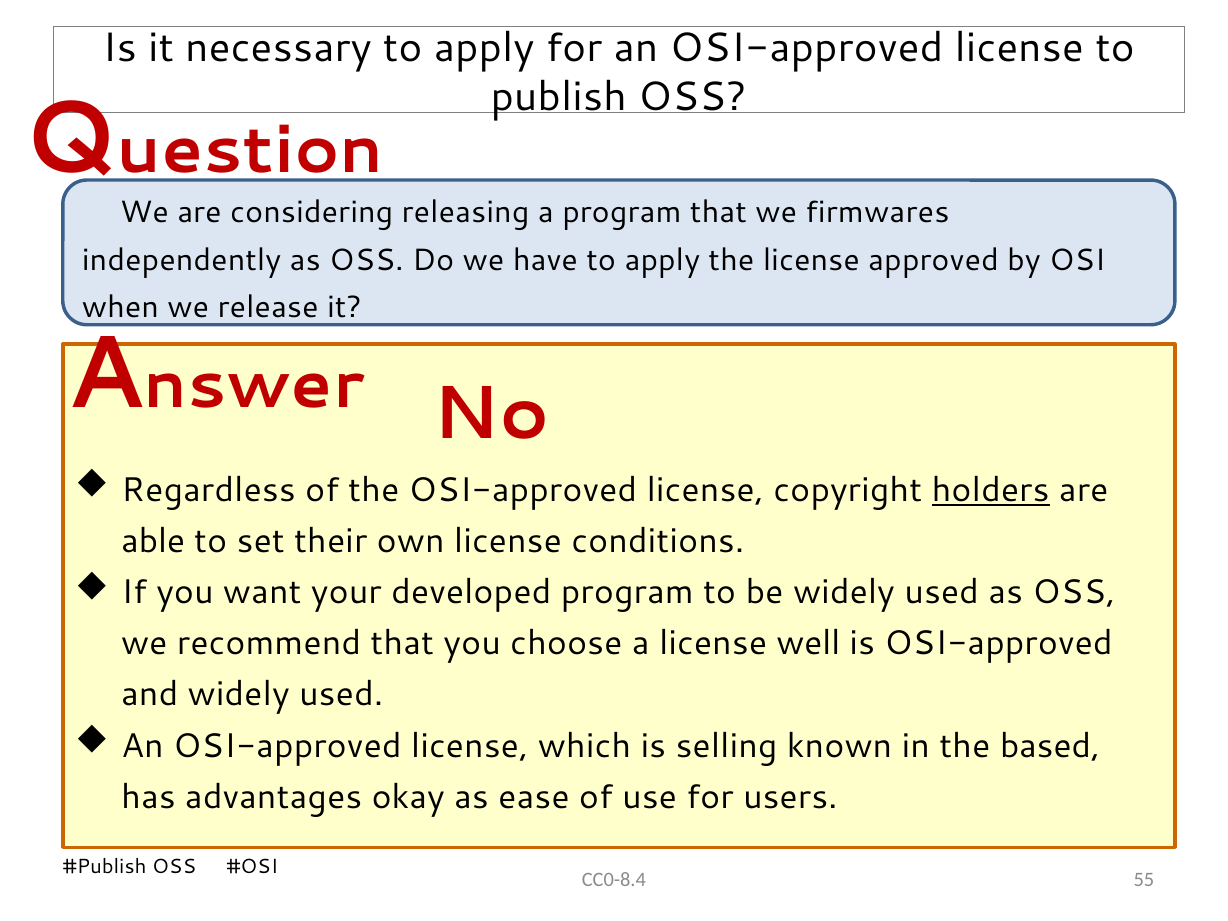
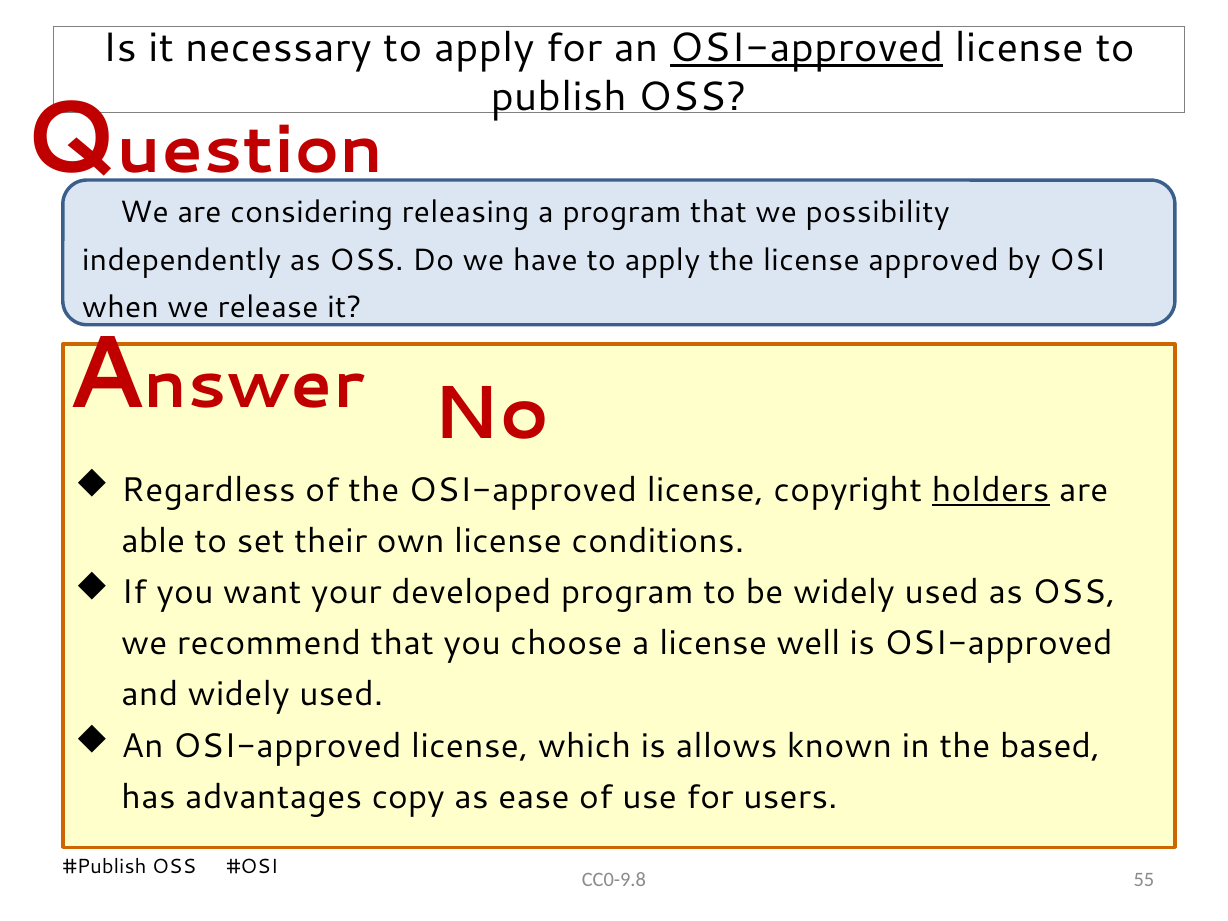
OSI-approved underline: none -> present (807, 48)
firmwares: firmwares -> possibility (878, 212)
selling: selling -> allows (727, 746)
okay: okay -> copy (408, 797)
CC0-8.4: CC0-8.4 -> CC0-9.8 (614, 880)
